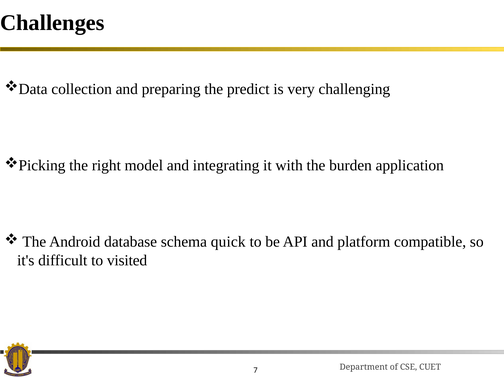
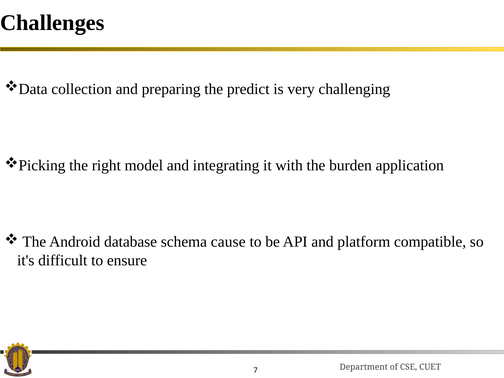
quick: quick -> cause (228, 242)
visited: visited -> ensure (127, 260)
